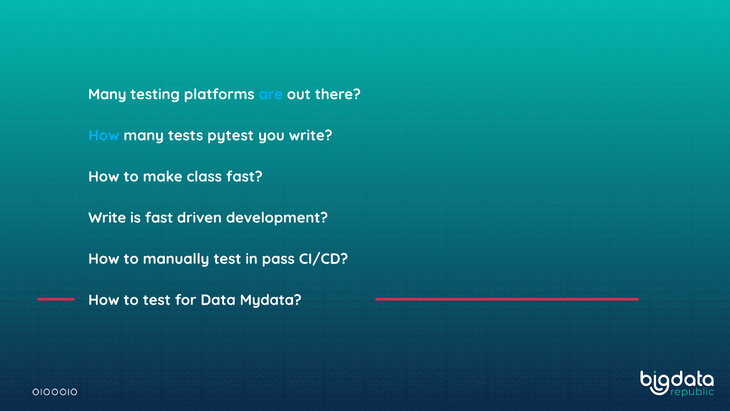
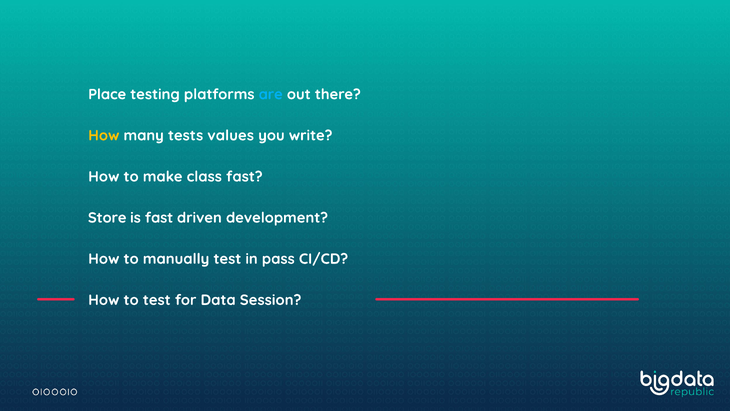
Many: Many -> Place (107, 94)
How colour: light blue -> yellow (104, 135)
pytest: pytest -> values (231, 135)
Write: Write -> Store (107, 218)
Mydata: Mydata -> Session (271, 300)
